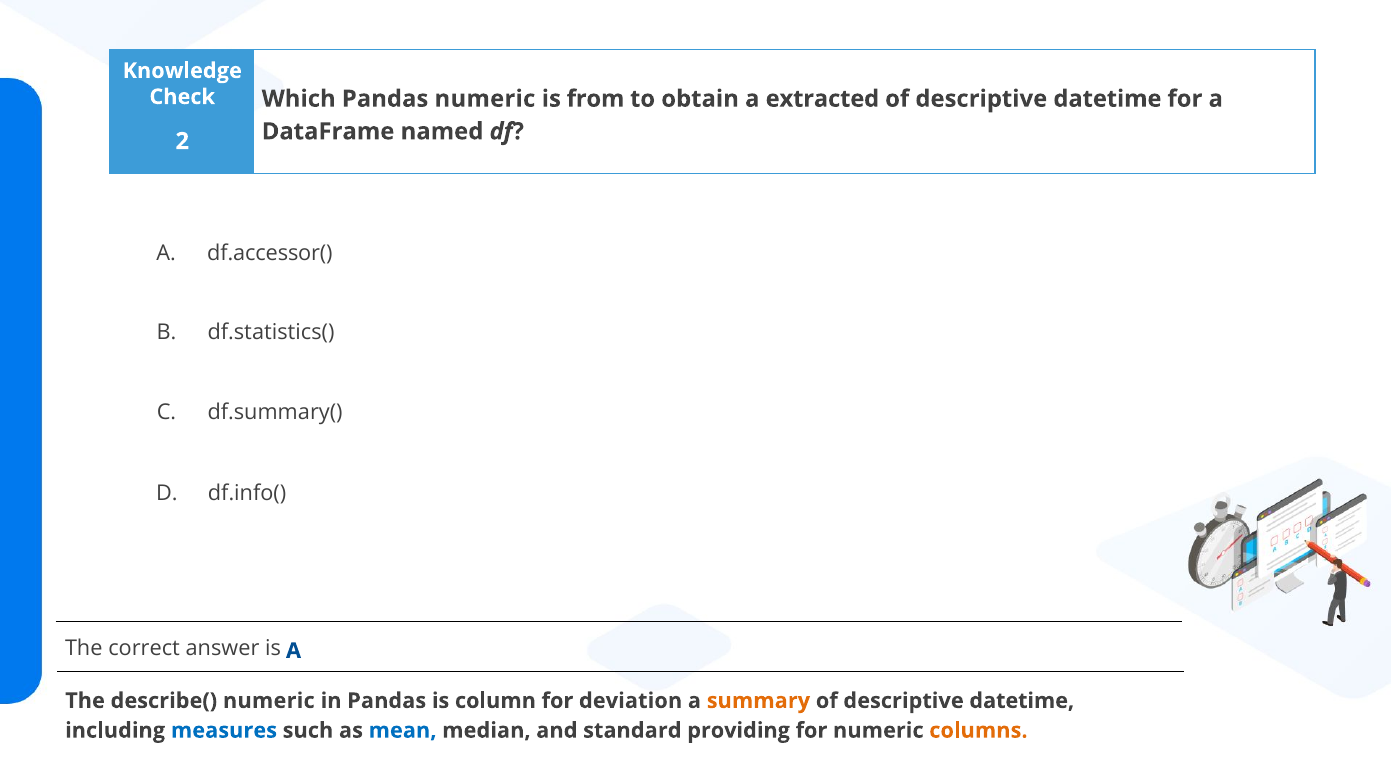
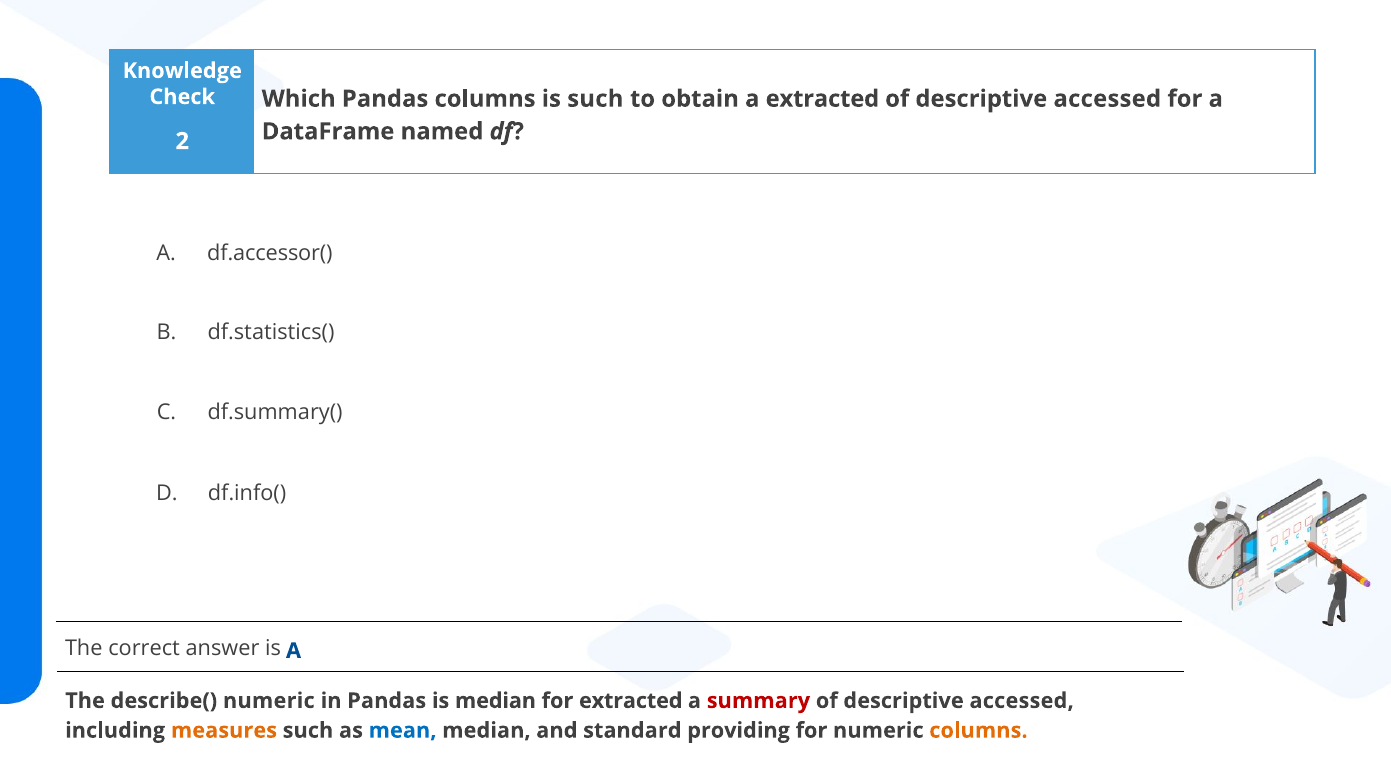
Pandas numeric: numeric -> columns (485, 99)
is from: from -> such (595, 99)
datetime: datetime -> accessed (1107, 99)
is column: column -> median (496, 701)
for deviation: deviation -> extracted (631, 701)
summary colour: orange -> red (758, 701)
datetime: datetime -> accessed (1022, 701)
measures colour: blue -> orange (224, 731)
